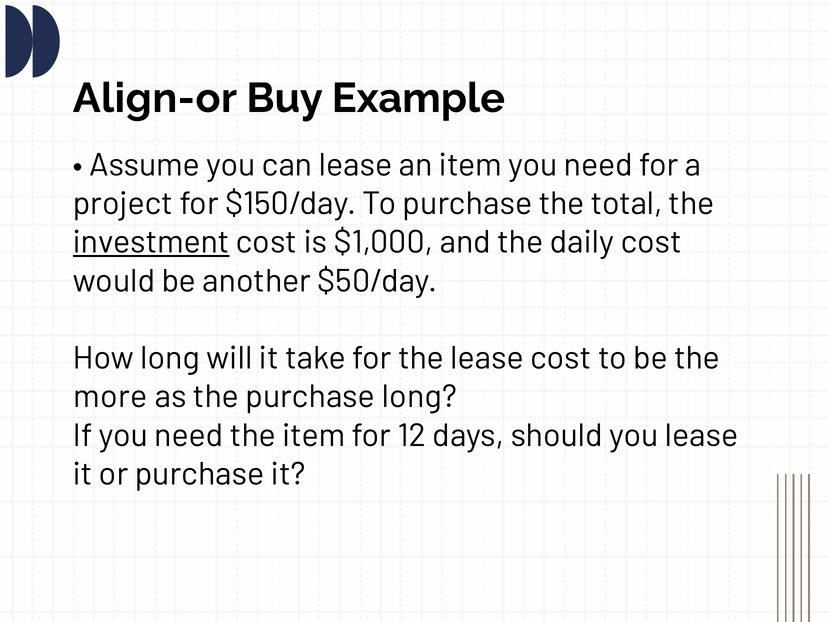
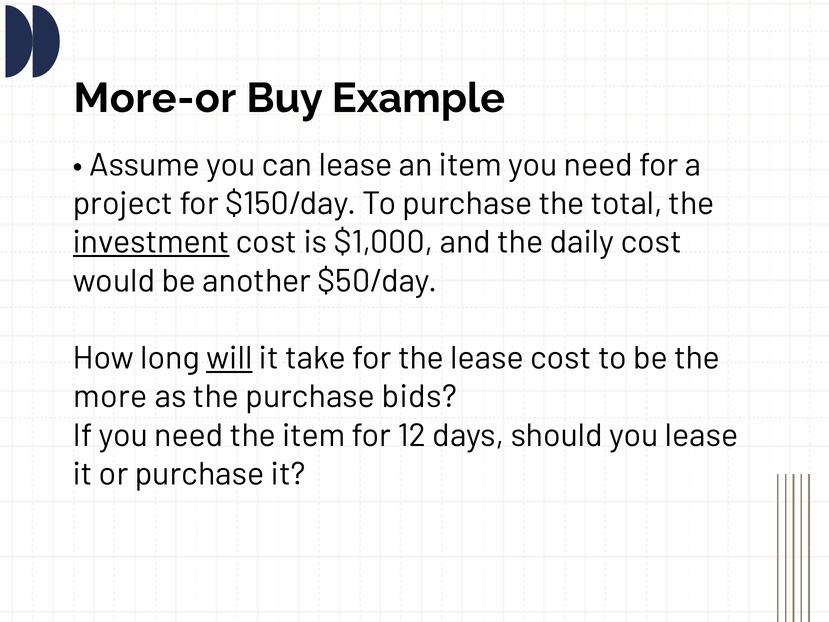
Align-or: Align-or -> More-or (155, 98)
will underline: none -> present (229, 358)
purchase long: long -> bids (419, 397)
